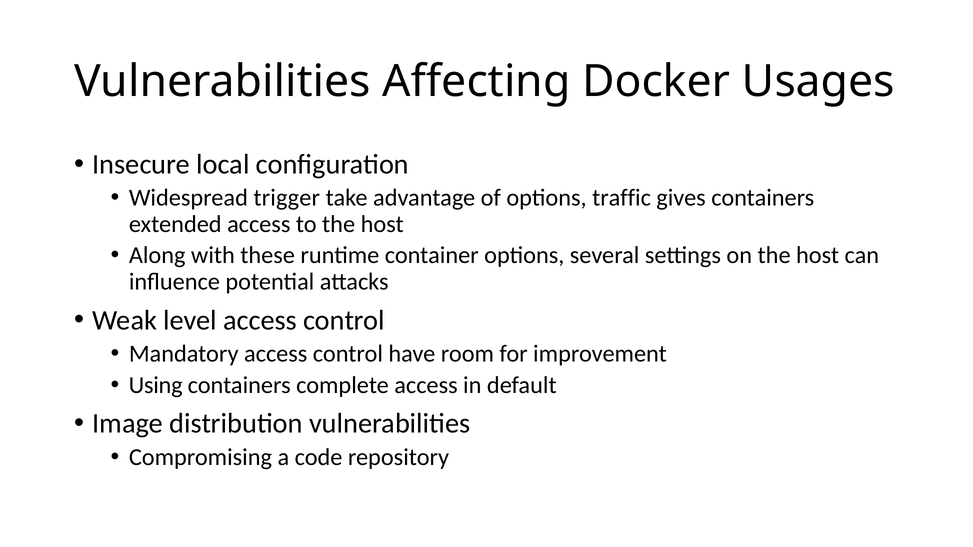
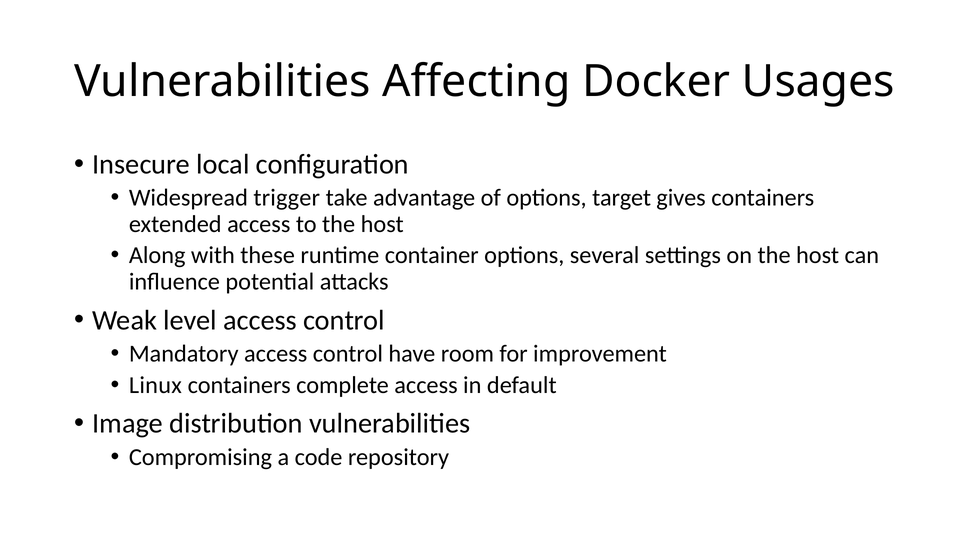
traffic: traffic -> target (622, 198)
Using: Using -> Linux (155, 385)
